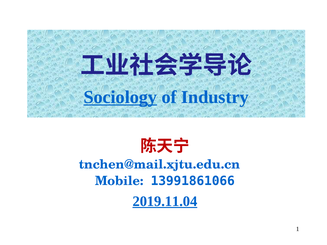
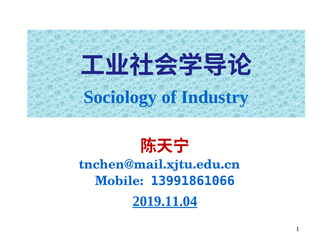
Sociology underline: present -> none (120, 97)
